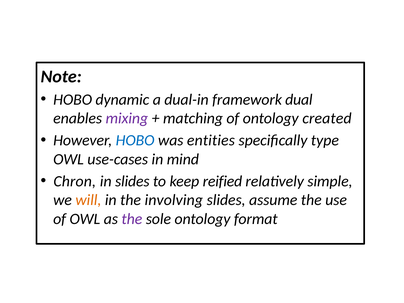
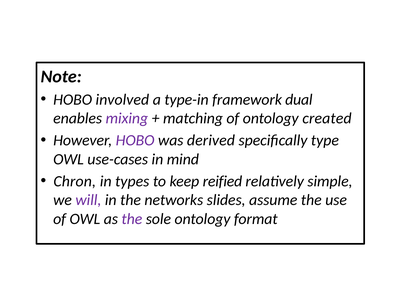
dynamic: dynamic -> involved (122, 100)
dual-in: dual-in -> type-in (186, 100)
HOBO colour: blue -> purple (135, 140)
entities: entities -> derived (211, 140)
in slides: slides -> types (132, 181)
will colour: orange -> purple (88, 200)
involving: involving -> networks (174, 200)
